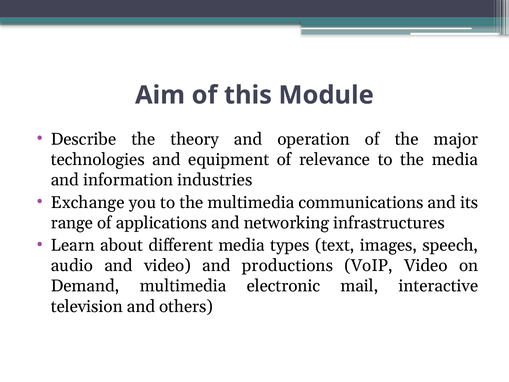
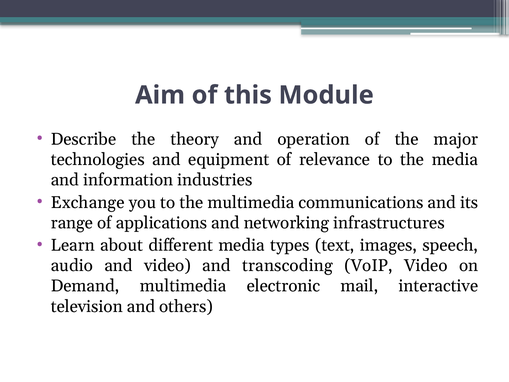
productions: productions -> transcoding (287, 265)
